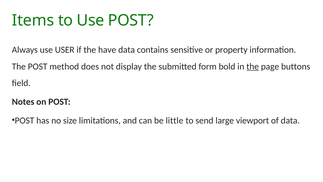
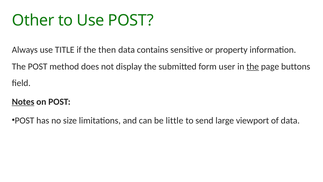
Items: Items -> Other (33, 20)
USER: USER -> TITLE (65, 50)
have: have -> then (107, 50)
bold: bold -> user (227, 66)
Notes underline: none -> present (23, 102)
